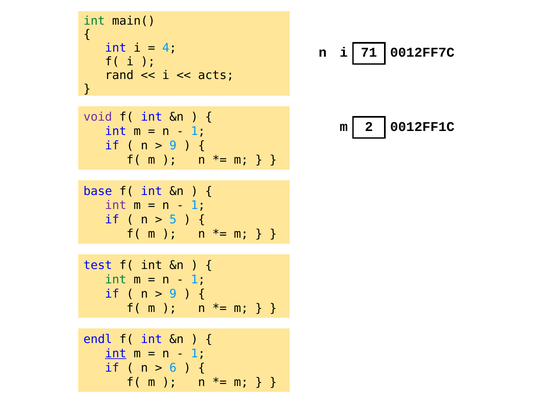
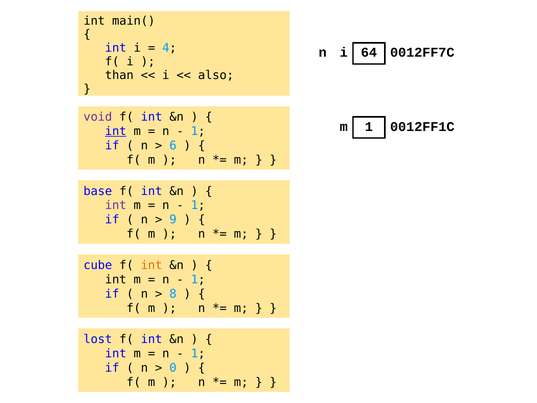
int colour: green -> black (94, 21)
71: 71 -> 64 (369, 53)
rand: rand -> than (119, 75)
acts: acts -> also (216, 75)
m 2: 2 -> 1 (369, 127)
int underline: none -> present (116, 131)
9: 9 -> 6 (173, 146)
5: 5 -> 9 (173, 220)
test: test -> cube (98, 265)
int colour: black -> orange (152, 265)
int colour: green -> black (116, 279)
9: 9 -> 8 (173, 294)
endl: endl -> lost (98, 339)
int underline: present -> none (116, 353)
6: 6 -> 0 (173, 368)
